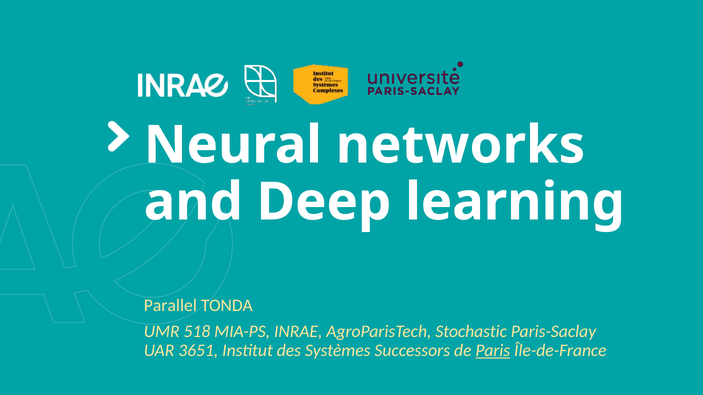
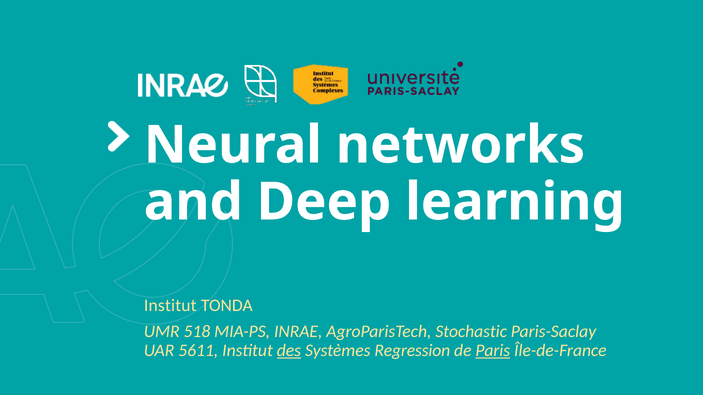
Parallel: Parallel -> Institut (170, 306)
3651: 3651 -> 5611 (198, 351)
des underline: none -> present (289, 351)
Successors: Successors -> Regression (412, 351)
